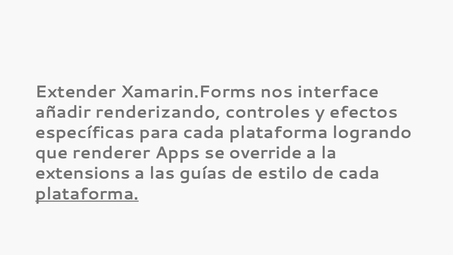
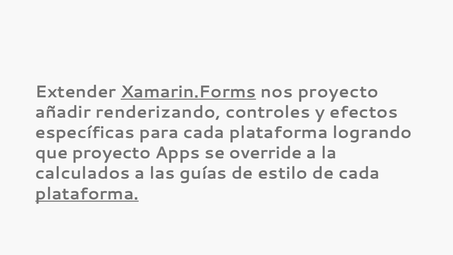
Xamarin.Forms underline: none -> present (188, 92)
nos interface: interface -> proyecto (338, 92)
que renderer: renderer -> proyecto (112, 153)
extensions: extensions -> calculados (83, 173)
